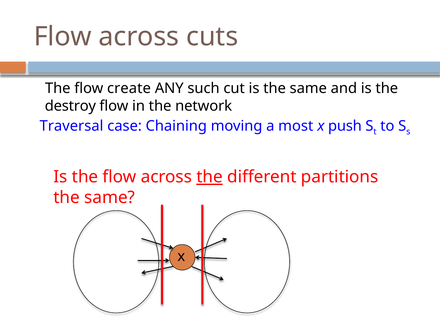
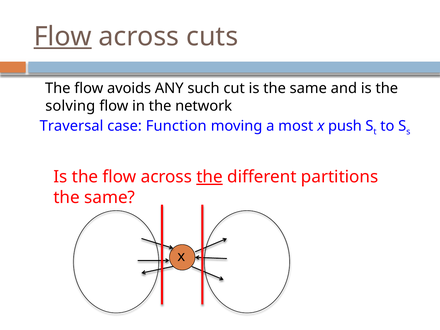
Flow underline: none -> present (63, 37)
create: create -> avoids (129, 88)
destroy: destroy -> solving (70, 106)
Chaining: Chaining -> Function (176, 126)
